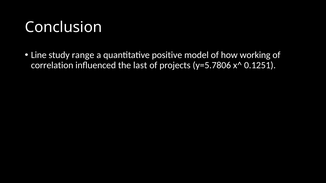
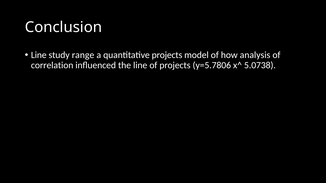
quantitative positive: positive -> projects (167, 55)
working: working -> analysis (255, 55)
the last: last -> line (140, 65)
0.1251: 0.1251 -> 5.0738 (260, 65)
